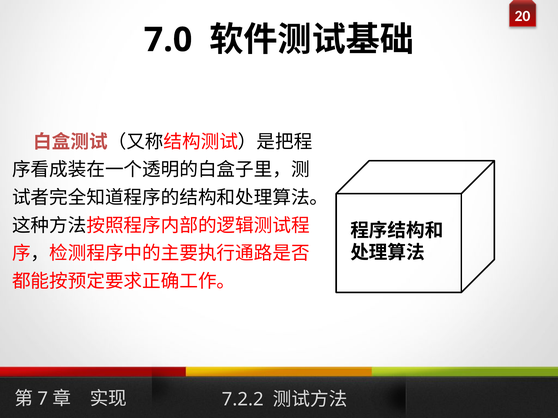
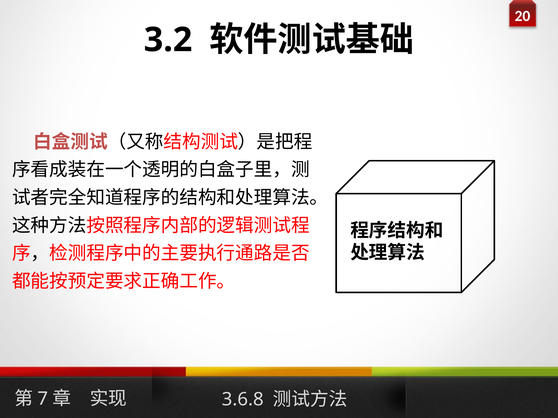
7.0: 7.0 -> 3.2 (168, 40)
7.2.2: 7.2.2 -> 3.6.8 (243, 400)
